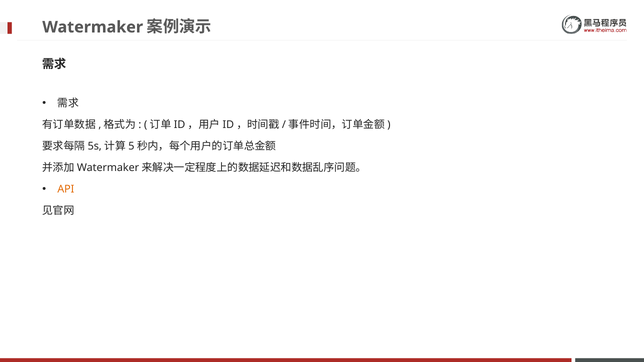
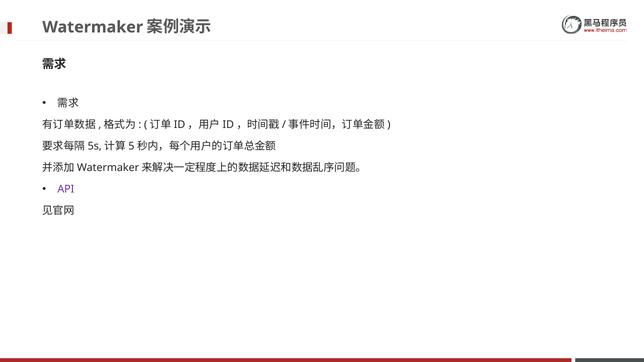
API colour: orange -> purple (66, 189)
